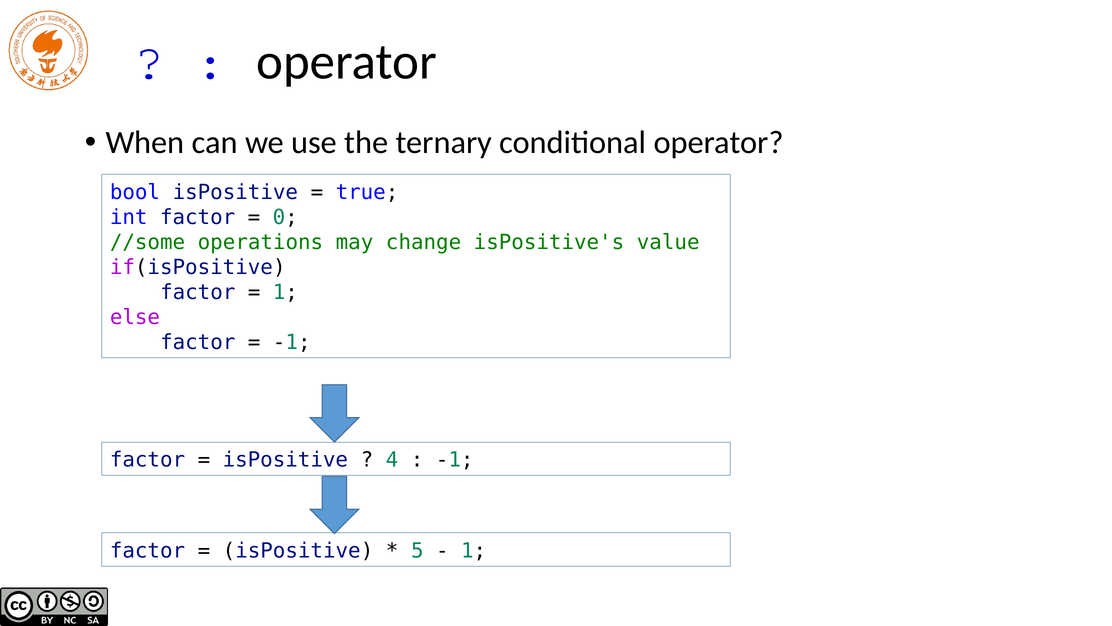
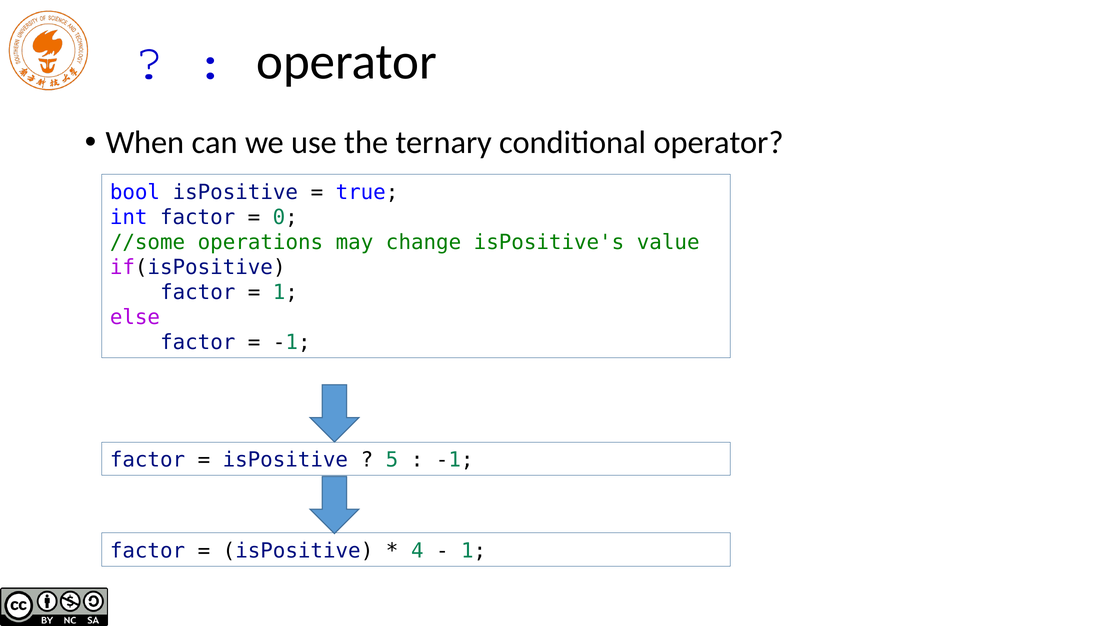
4: 4 -> 5 (392, 460)
5: 5 -> 4 (417, 551)
